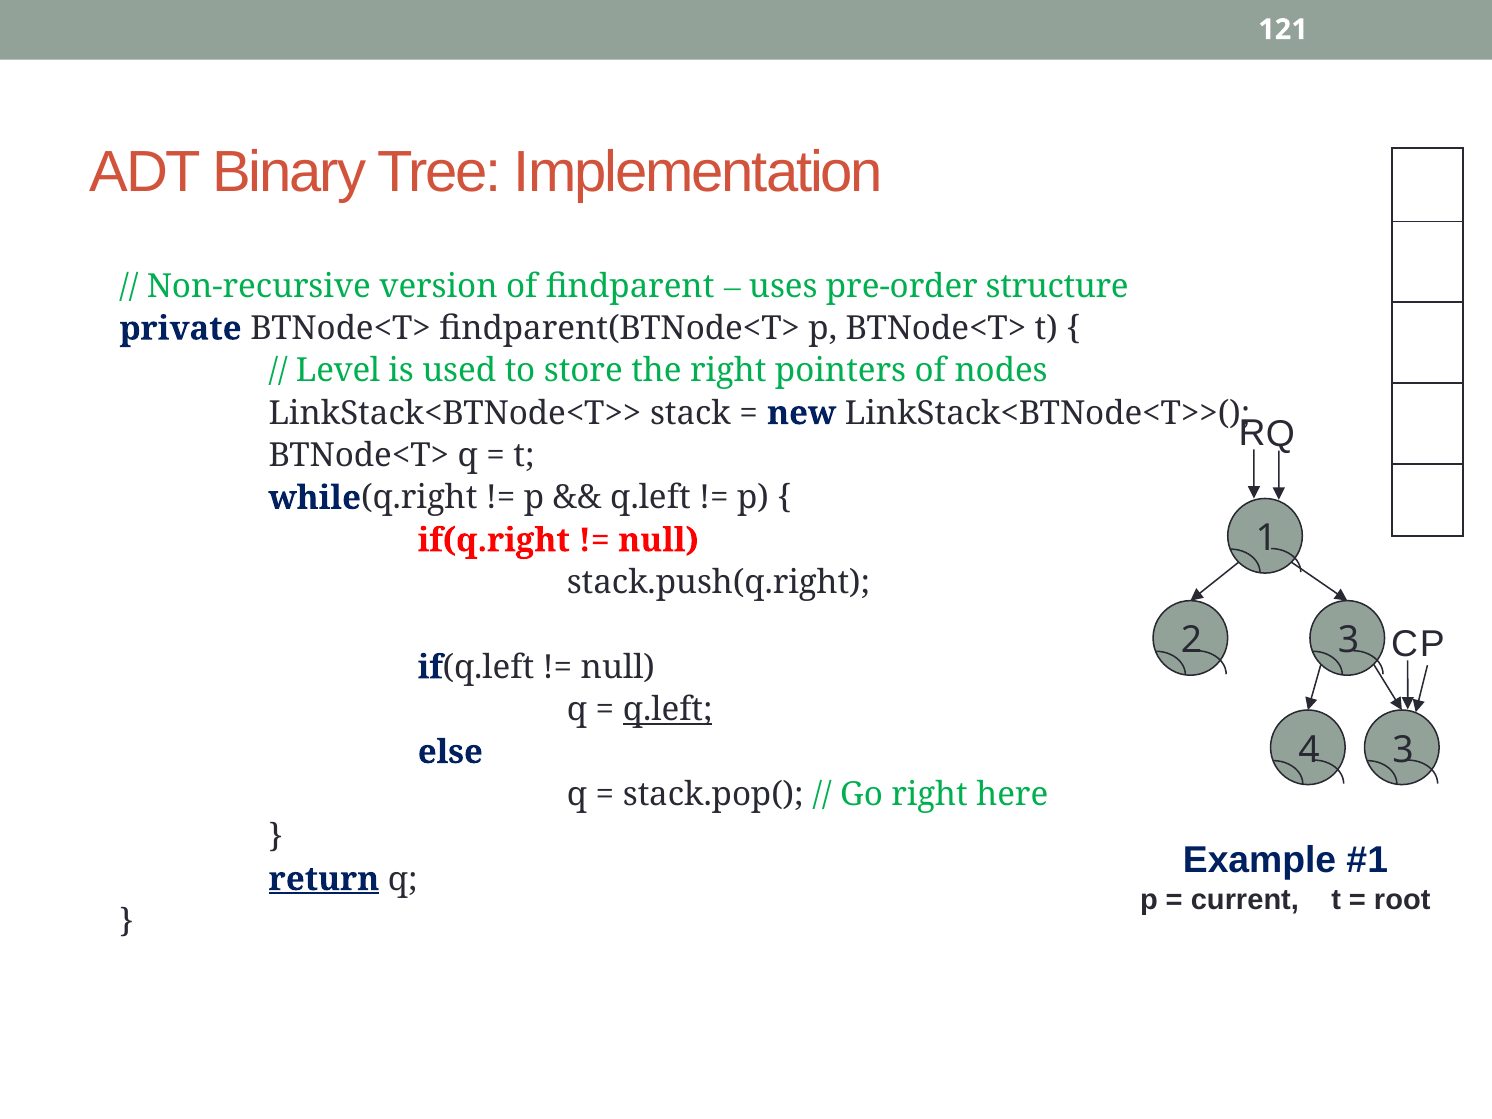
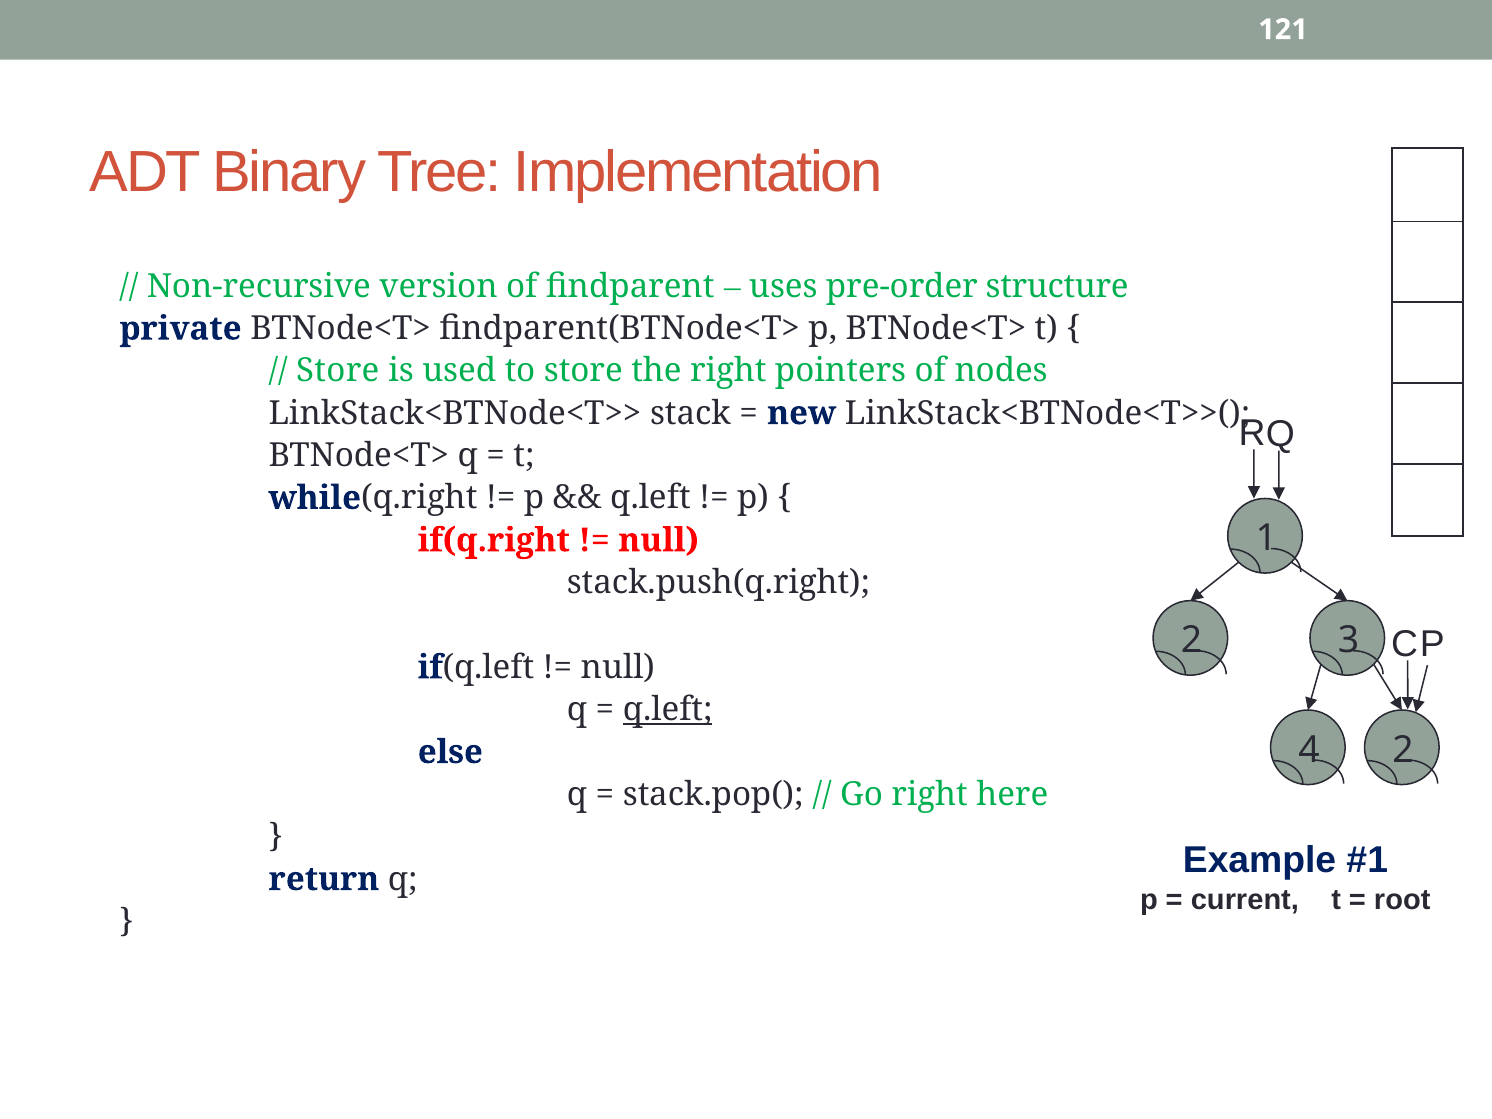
Level: Level -> Store (338, 371)
4 3: 3 -> 2 (1403, 750)
return underline: present -> none (324, 879)
